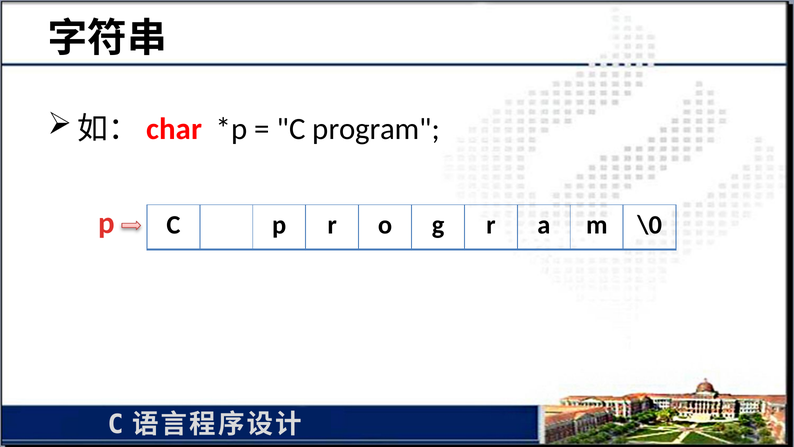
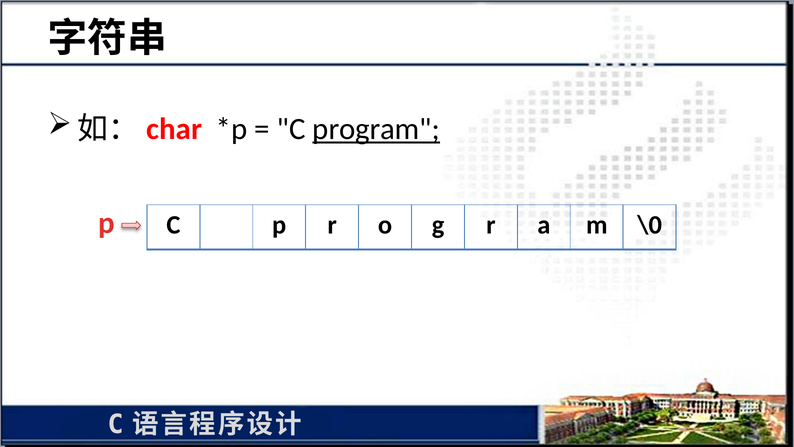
program underline: none -> present (376, 129)
